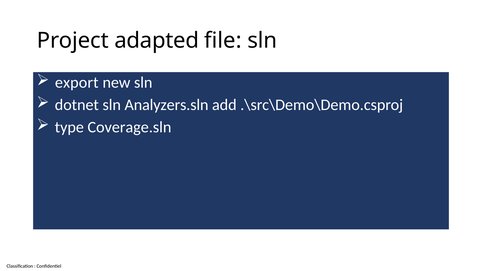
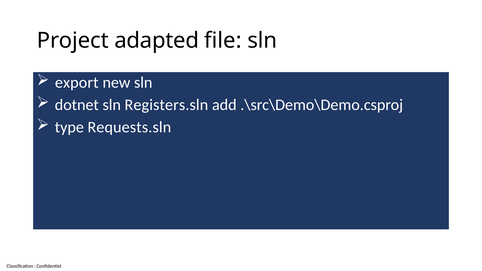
Analyzers.sln: Analyzers.sln -> Registers.sln (166, 105)
Coverage.sln: Coverage.sln -> Requests.sln (129, 127)
